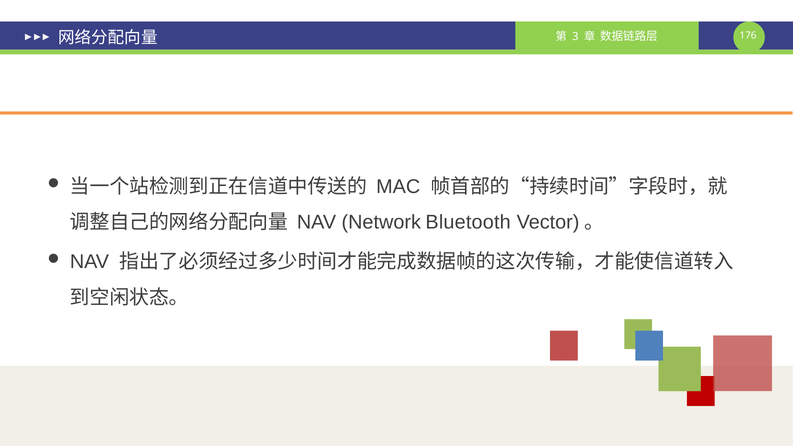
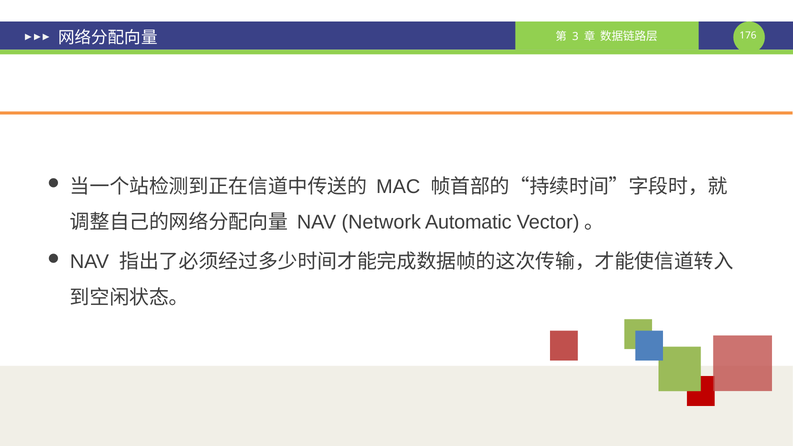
Bluetooth: Bluetooth -> Automatic (468, 222)
